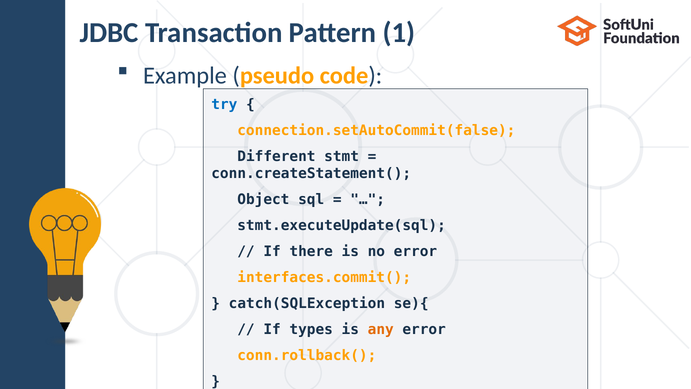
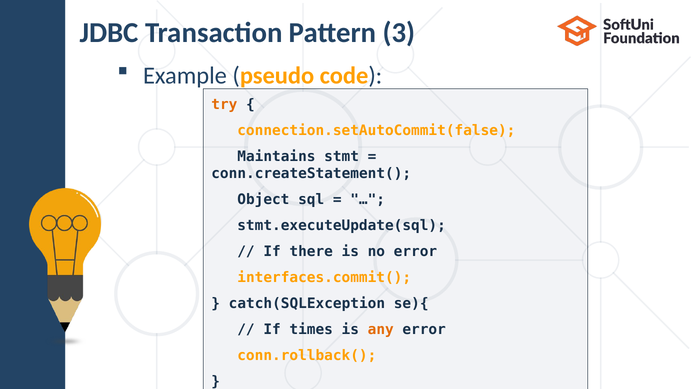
1: 1 -> 3 (399, 33)
try colour: blue -> orange (224, 104)
Different: Different -> Maintains (276, 156)
types: types -> times (311, 329)
